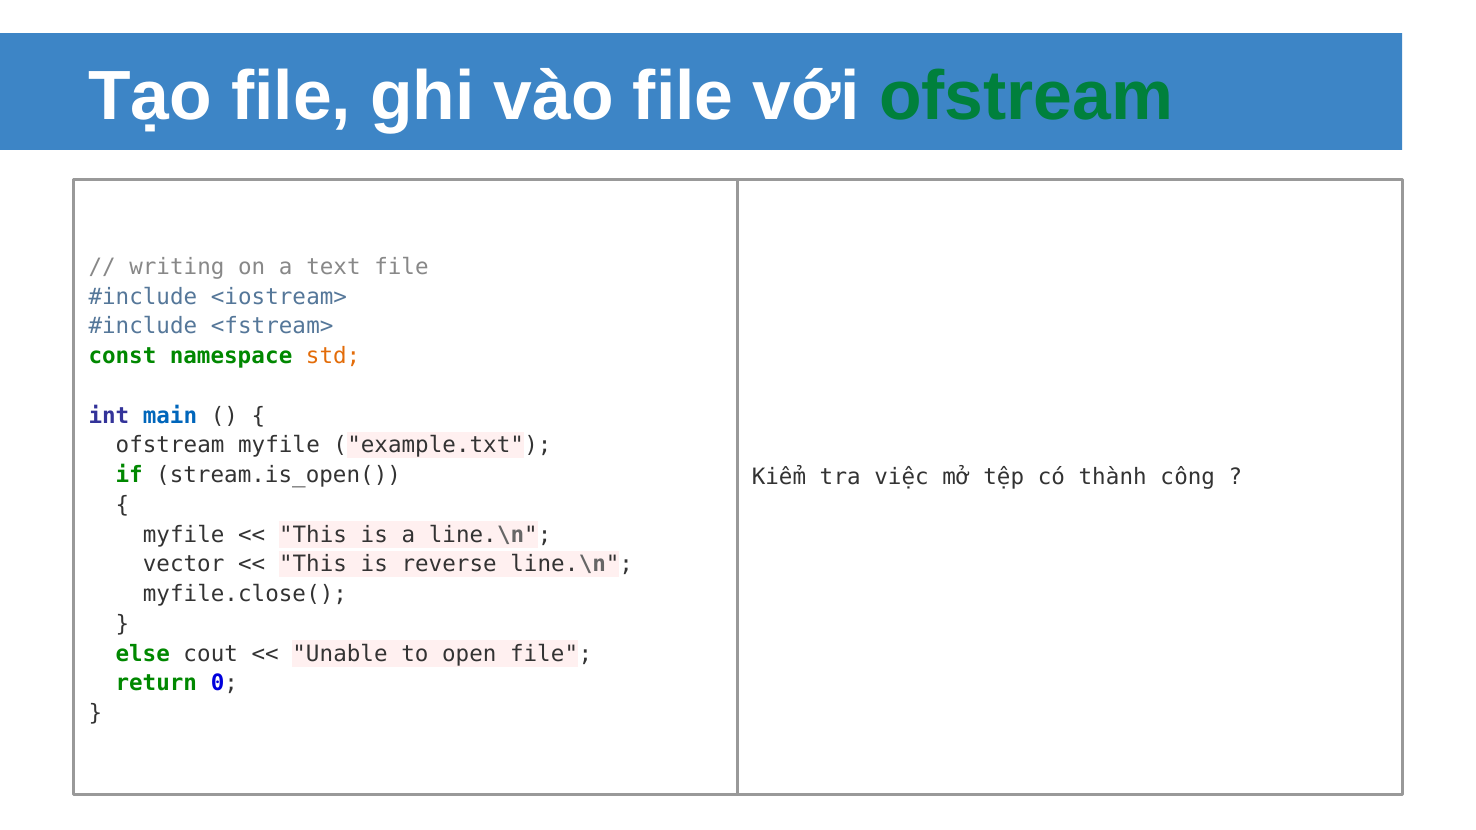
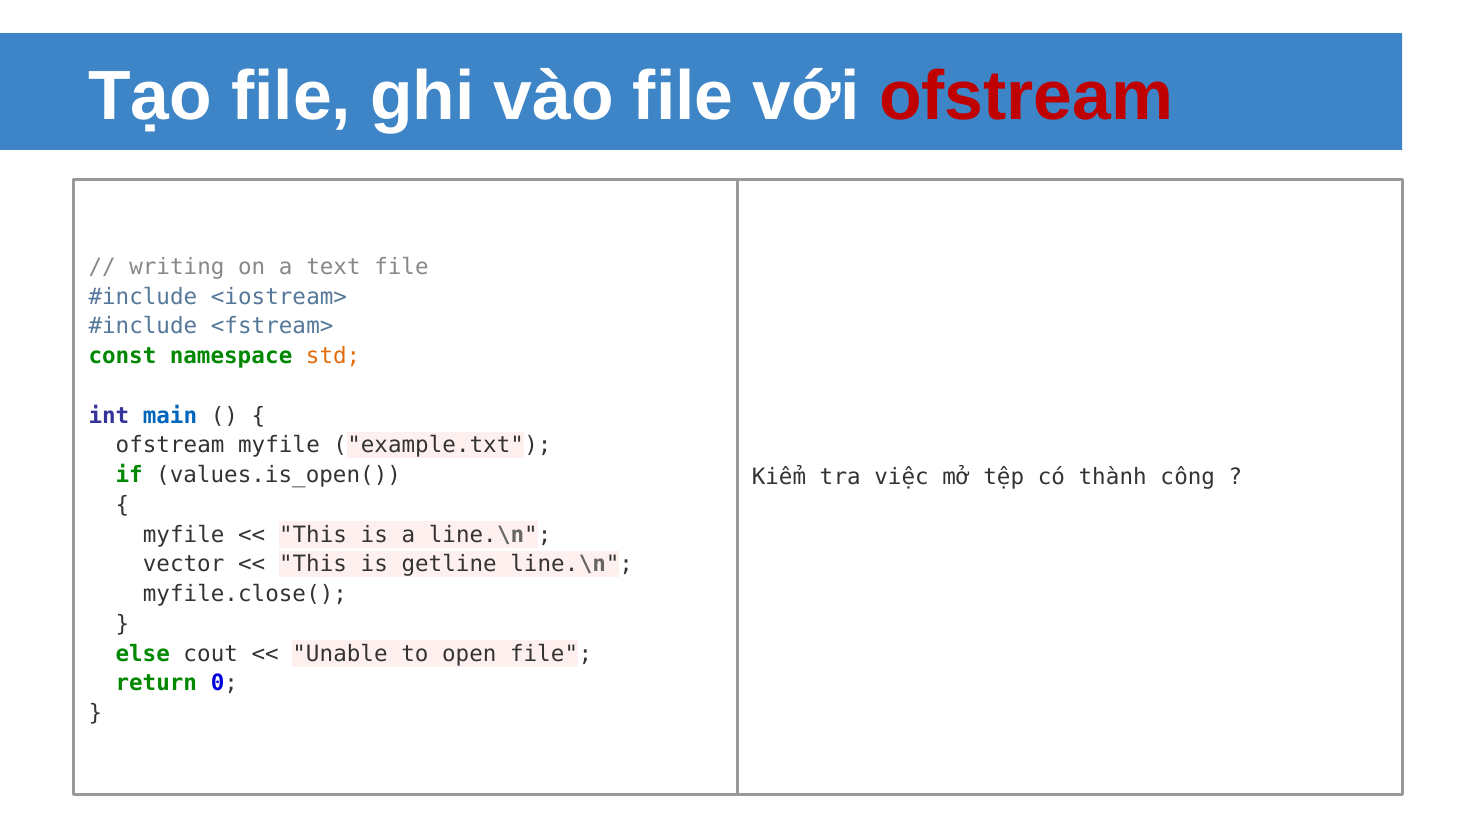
ofstream colour: green -> red (1026, 96)
stream.is_open(: stream.is_open( -> values.is_open( (279, 475)
reverse: reverse -> getline (449, 565)
